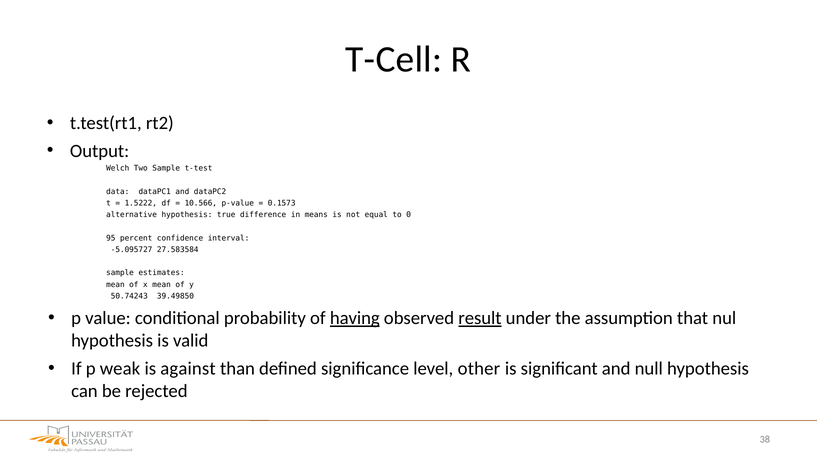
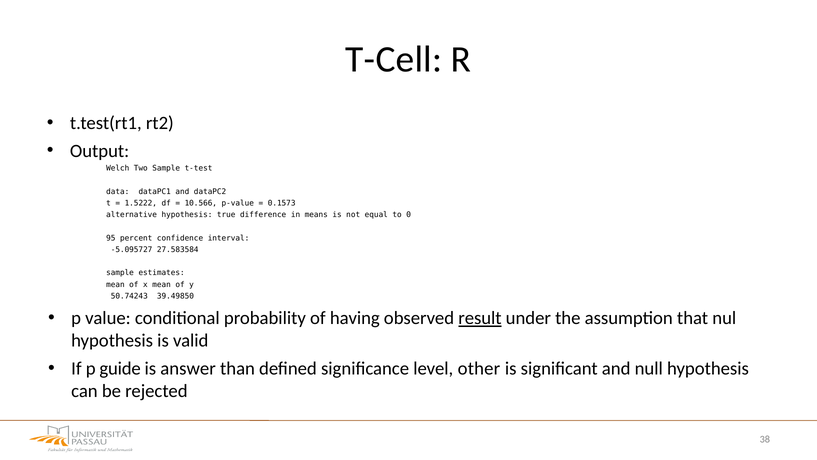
having underline: present -> none (355, 318)
weak: weak -> guide (120, 368)
against: against -> answer (188, 368)
